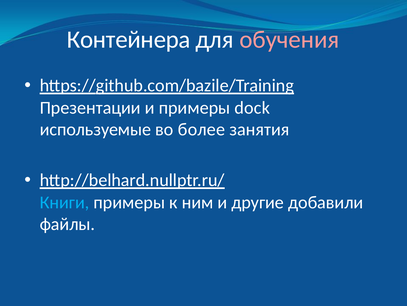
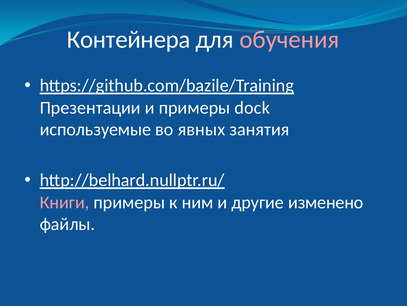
более: более -> явных (201, 129)
Книги colour: light blue -> pink (65, 202)
добавили: добавили -> изменено (326, 202)
